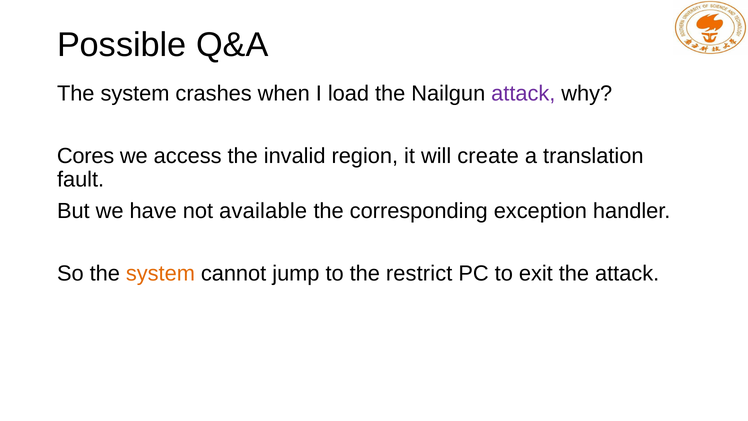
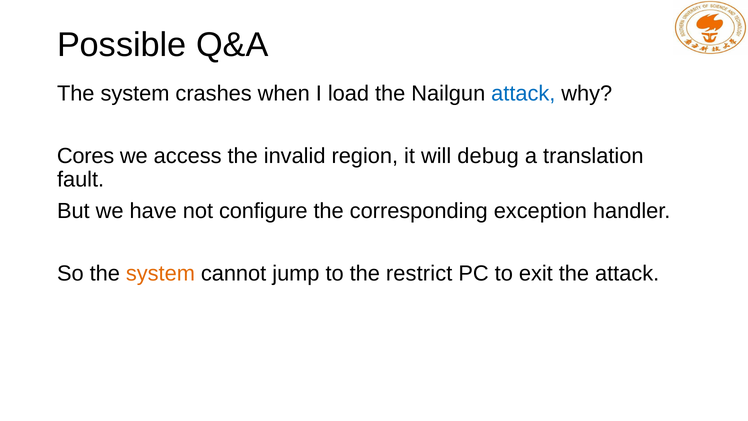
attack colour: purple -> blue (523, 93)
create: create -> debug (488, 156)
available: available -> configure (263, 211)
